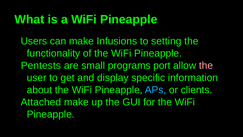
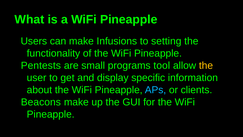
port: port -> tool (162, 65)
the colour: pink -> yellow (206, 65)
Attached: Attached -> Beacons (41, 102)
